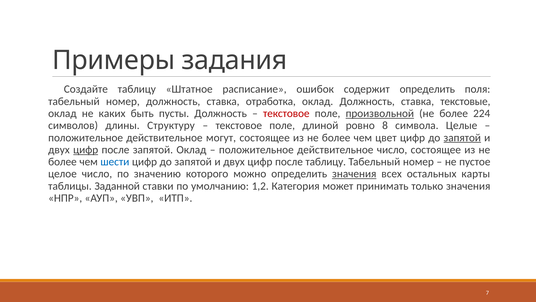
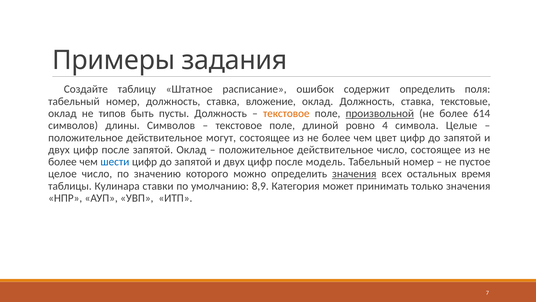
отработка: отработка -> вложение (271, 101)
каких: каких -> типов (112, 113)
текстовое colour: red -> orange (286, 113)
224: 224 -> 614 (482, 113)
длины Структуру: Структуру -> Символов (171, 125)
8: 8 -> 4 (385, 125)
запятой underline: present -> none (462, 137)
цифр underline: present -> none (86, 150)
после таблицу: таблицу -> модель (326, 162)
карты: карты -> время (476, 174)
Заданной: Заданной -> Кулинара (117, 186)
1,2: 1,2 -> 8,9 (260, 186)
